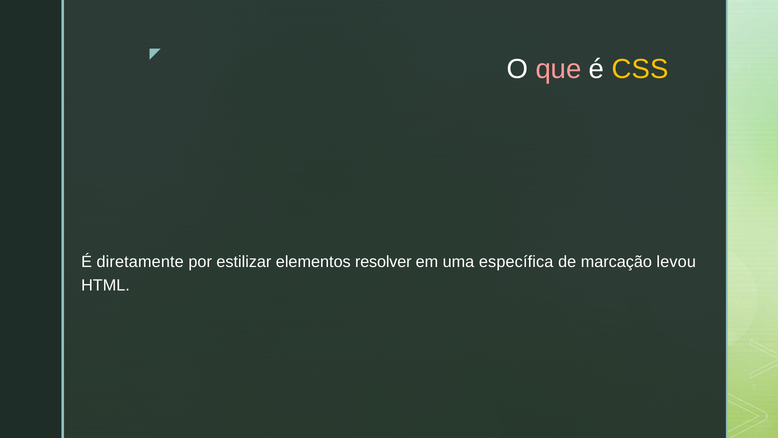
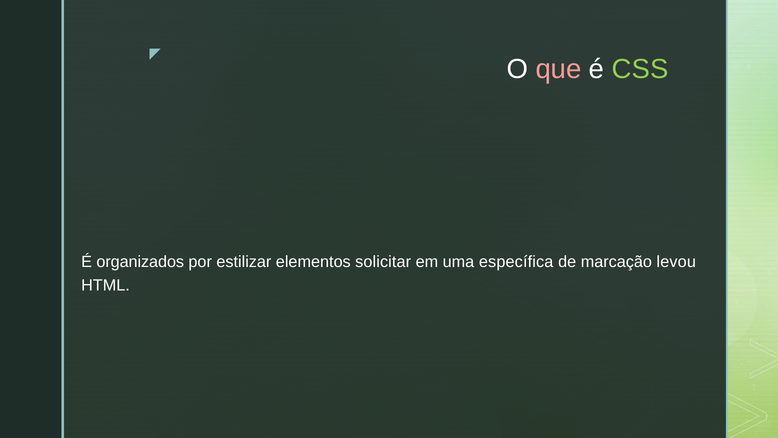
CSS colour: yellow -> light green (640, 69)
diretamente: diretamente -> organizados (140, 262)
resolver: resolver -> solicitar (383, 262)
